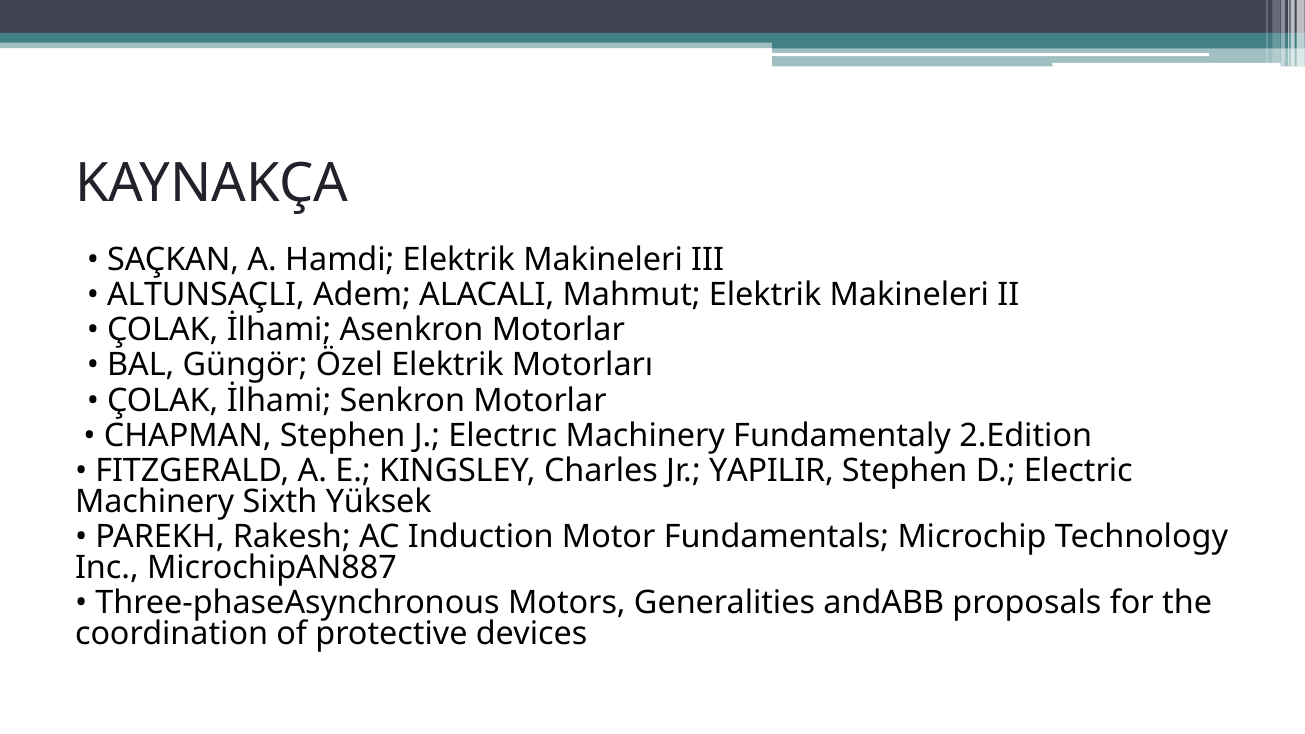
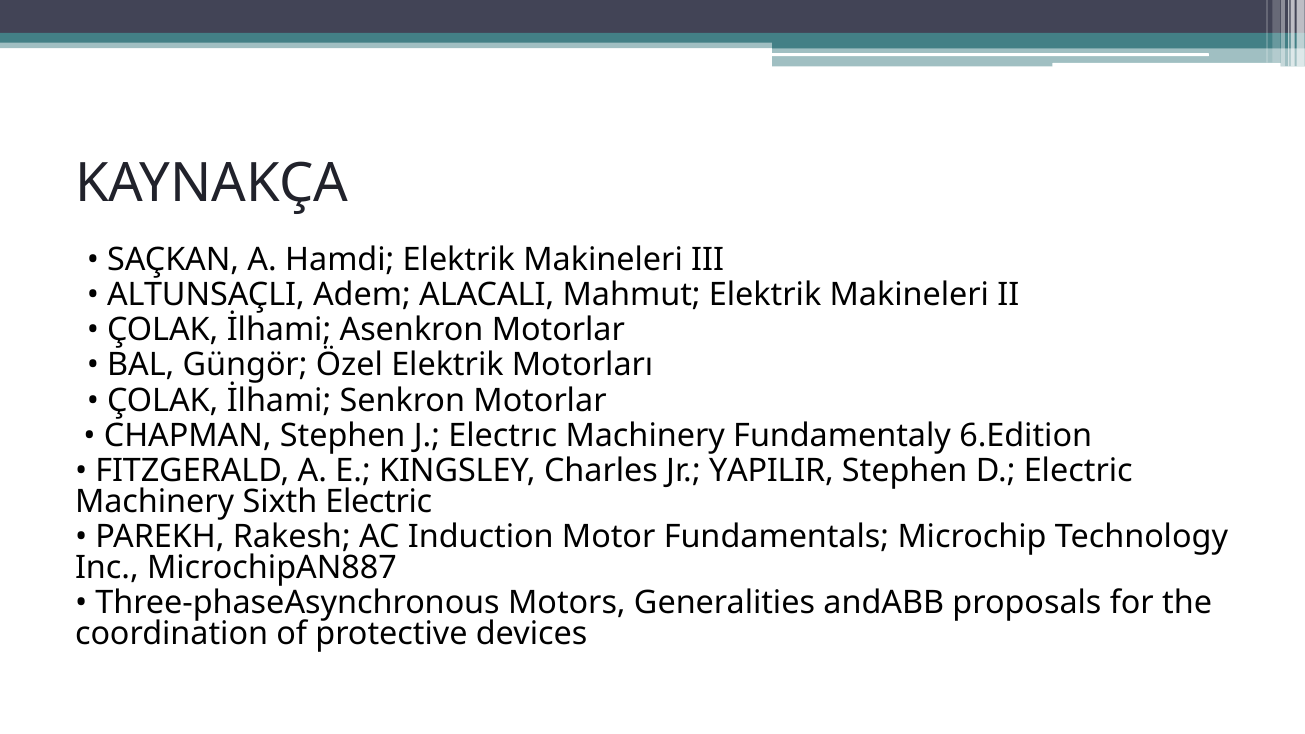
2.Edition: 2.Edition -> 6.Edition (1026, 436)
Sixth Yüksek: Yüksek -> Electric (379, 502)
